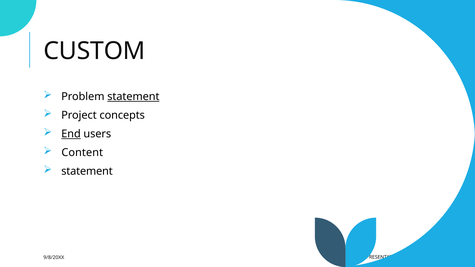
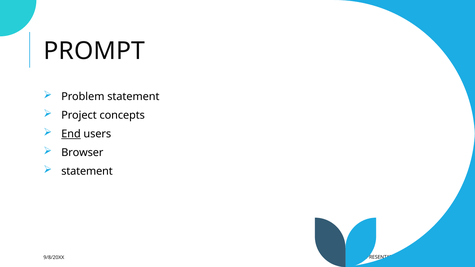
CUSTOM: CUSTOM -> PROMPT (94, 51)
statement underline: present -> none (133, 97)
Content: Content -> Browser (82, 153)
